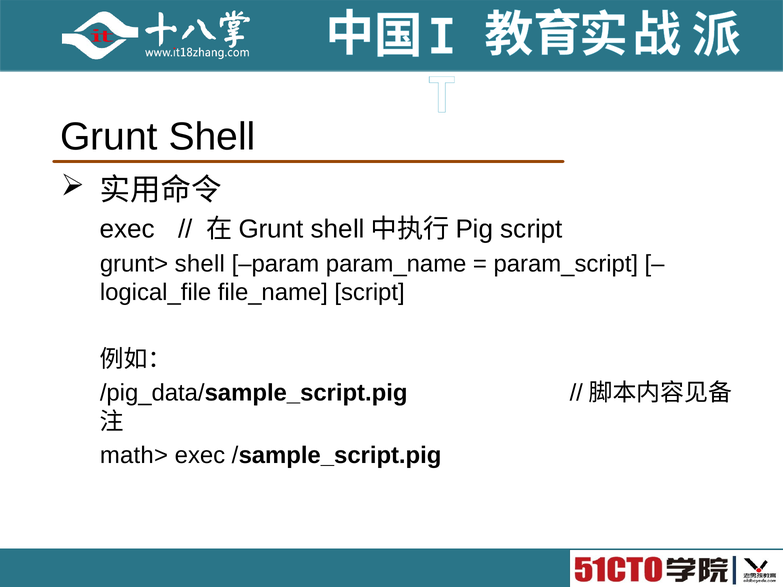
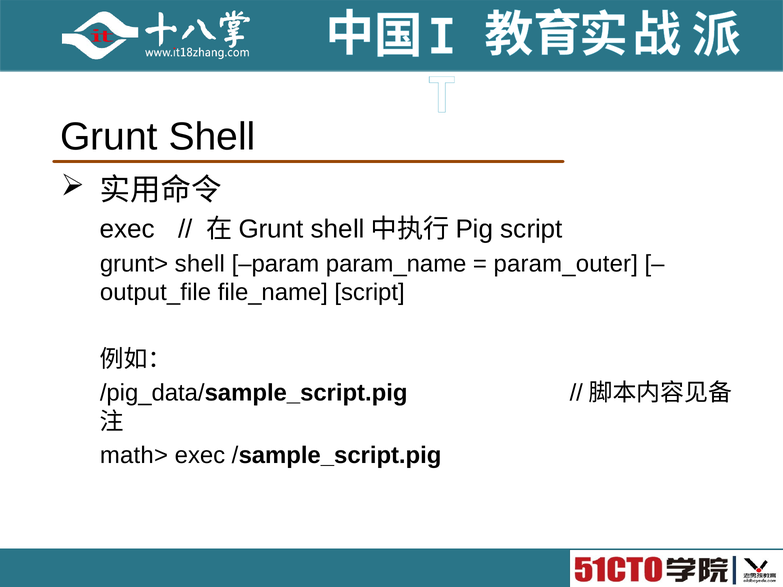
param_script: param_script -> param_outer (566, 264)
logical_file: logical_file -> output_file (156, 293)
